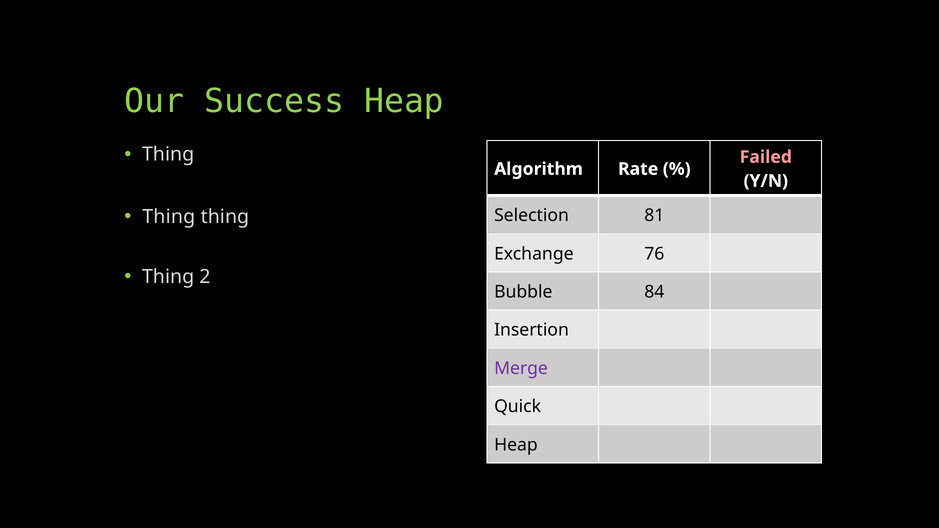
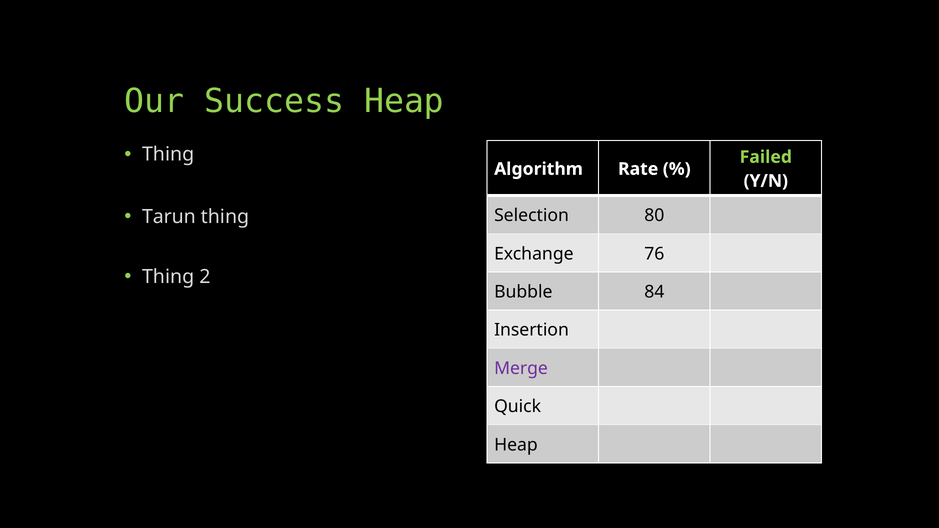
Failed colour: pink -> light green (766, 157)
Thing: Thing -> Tarun (169, 217)
81: 81 -> 80 (654, 216)
